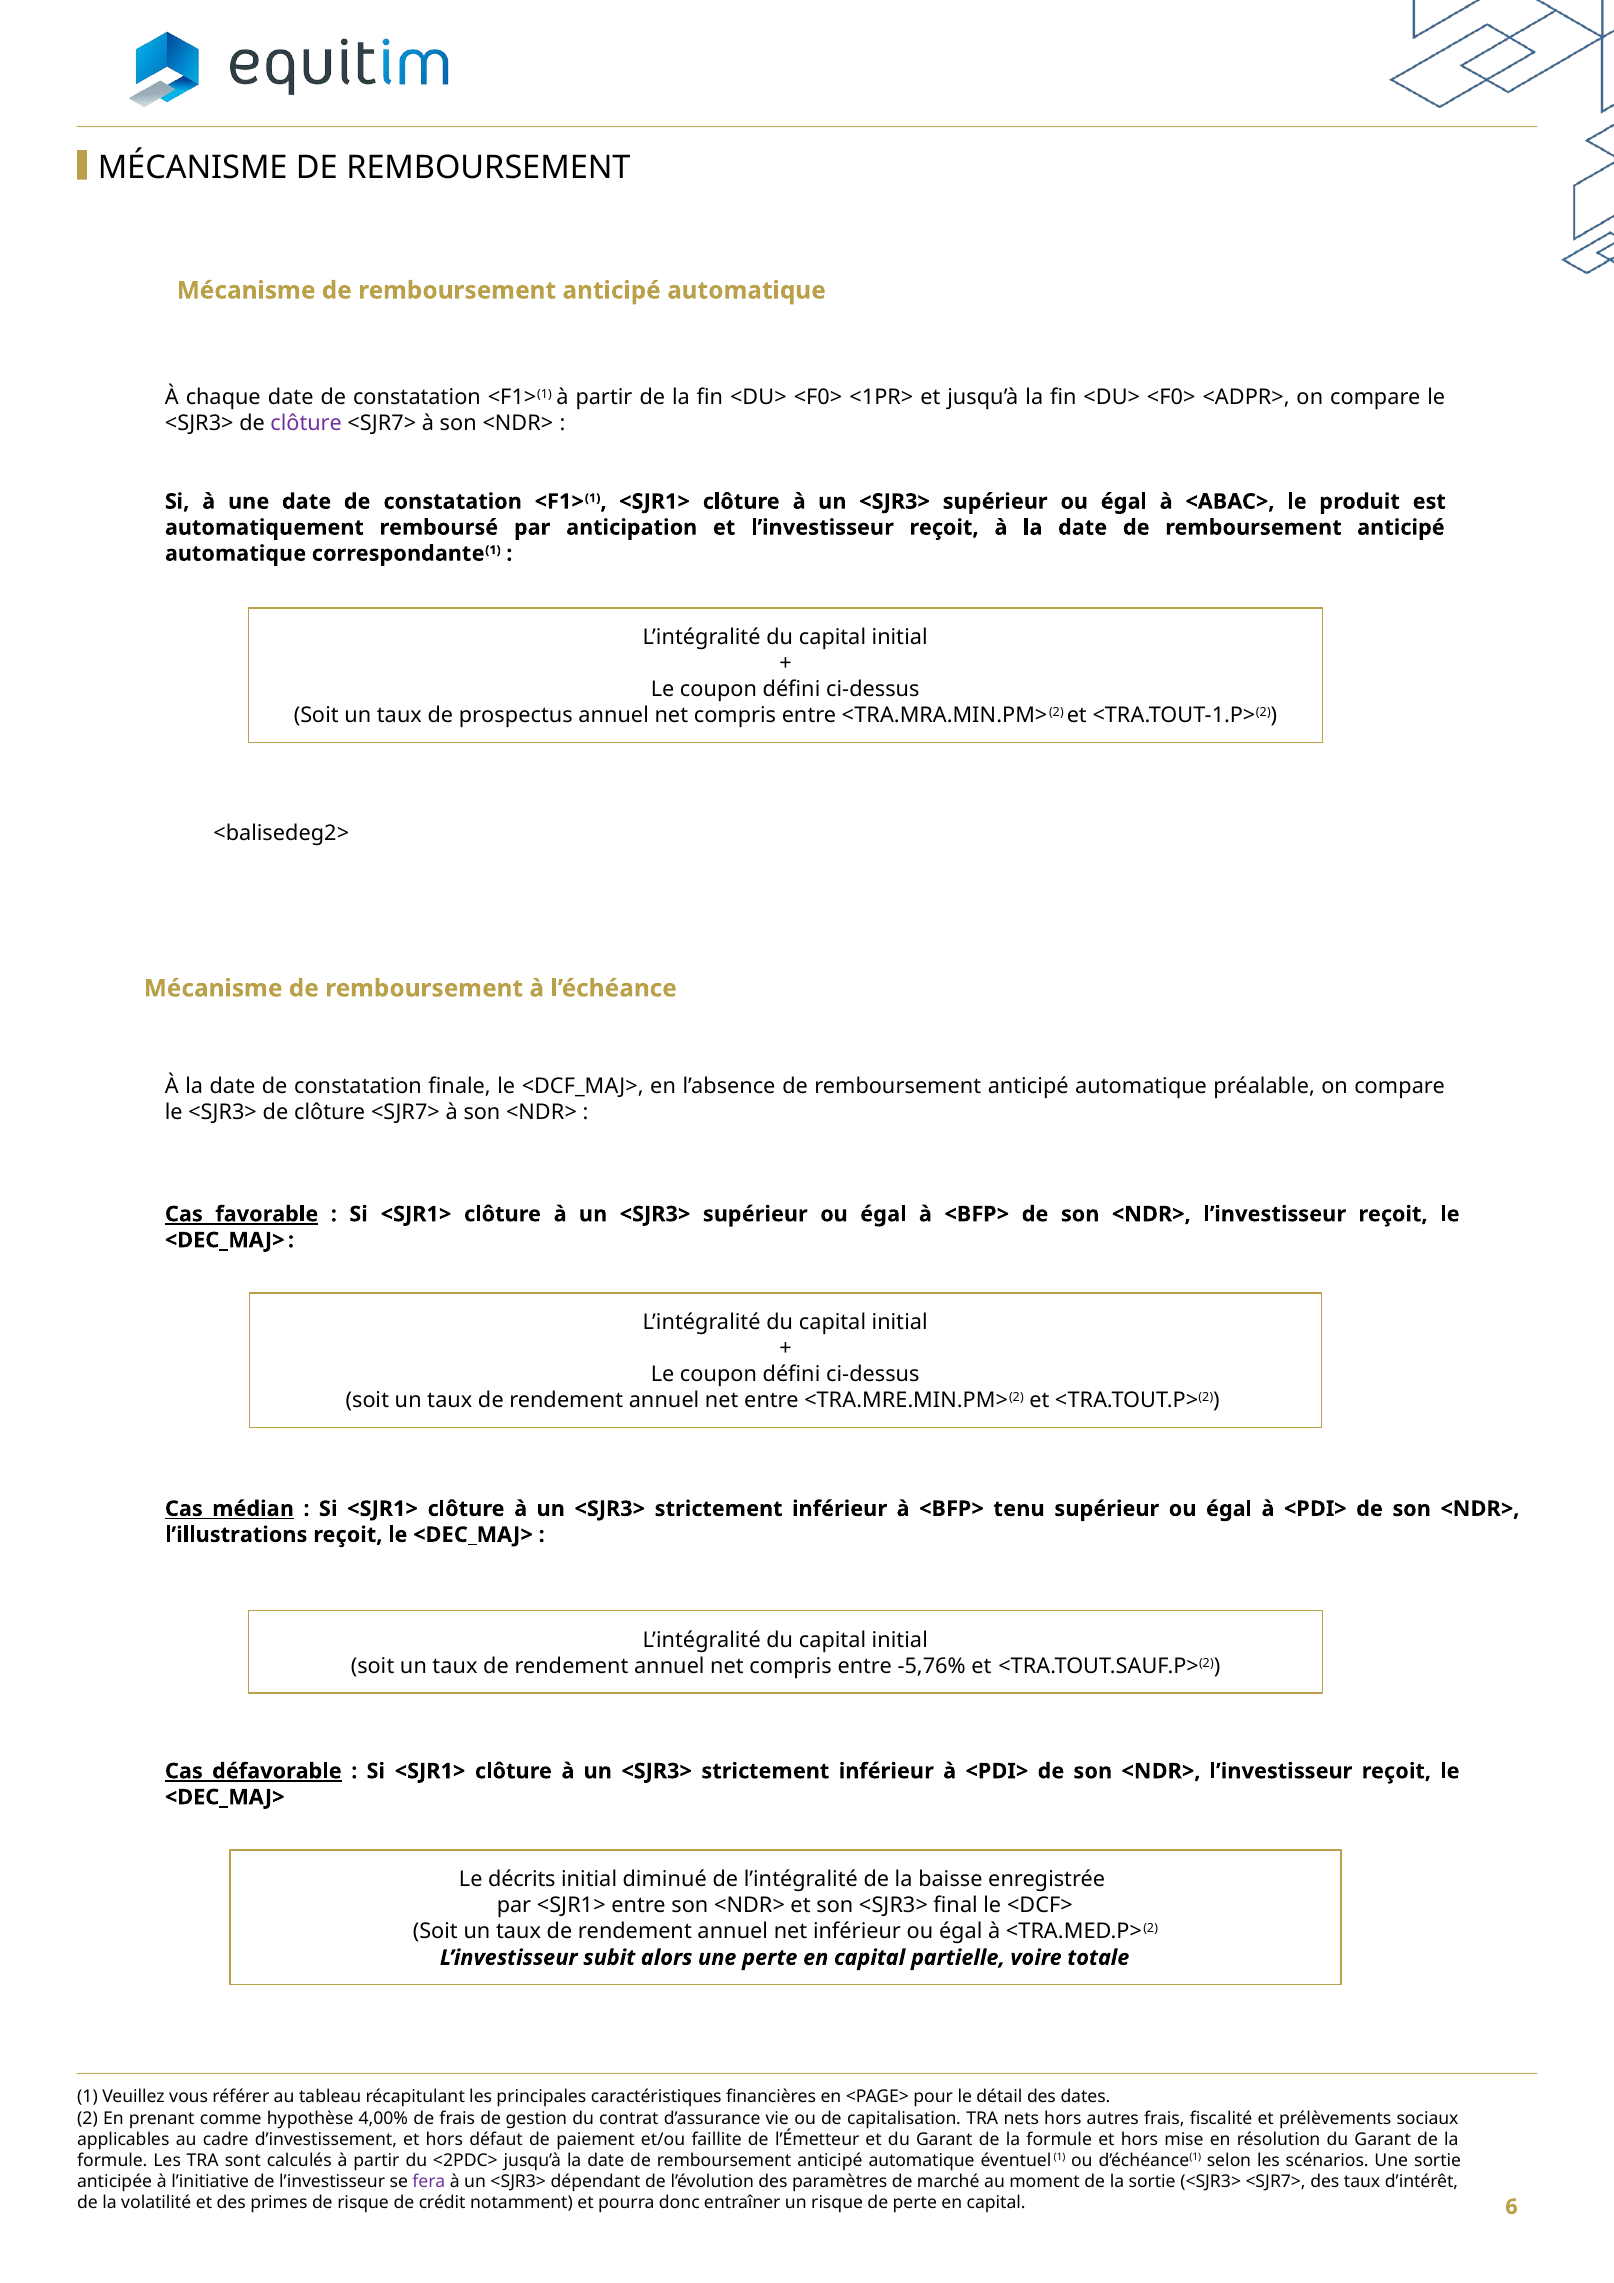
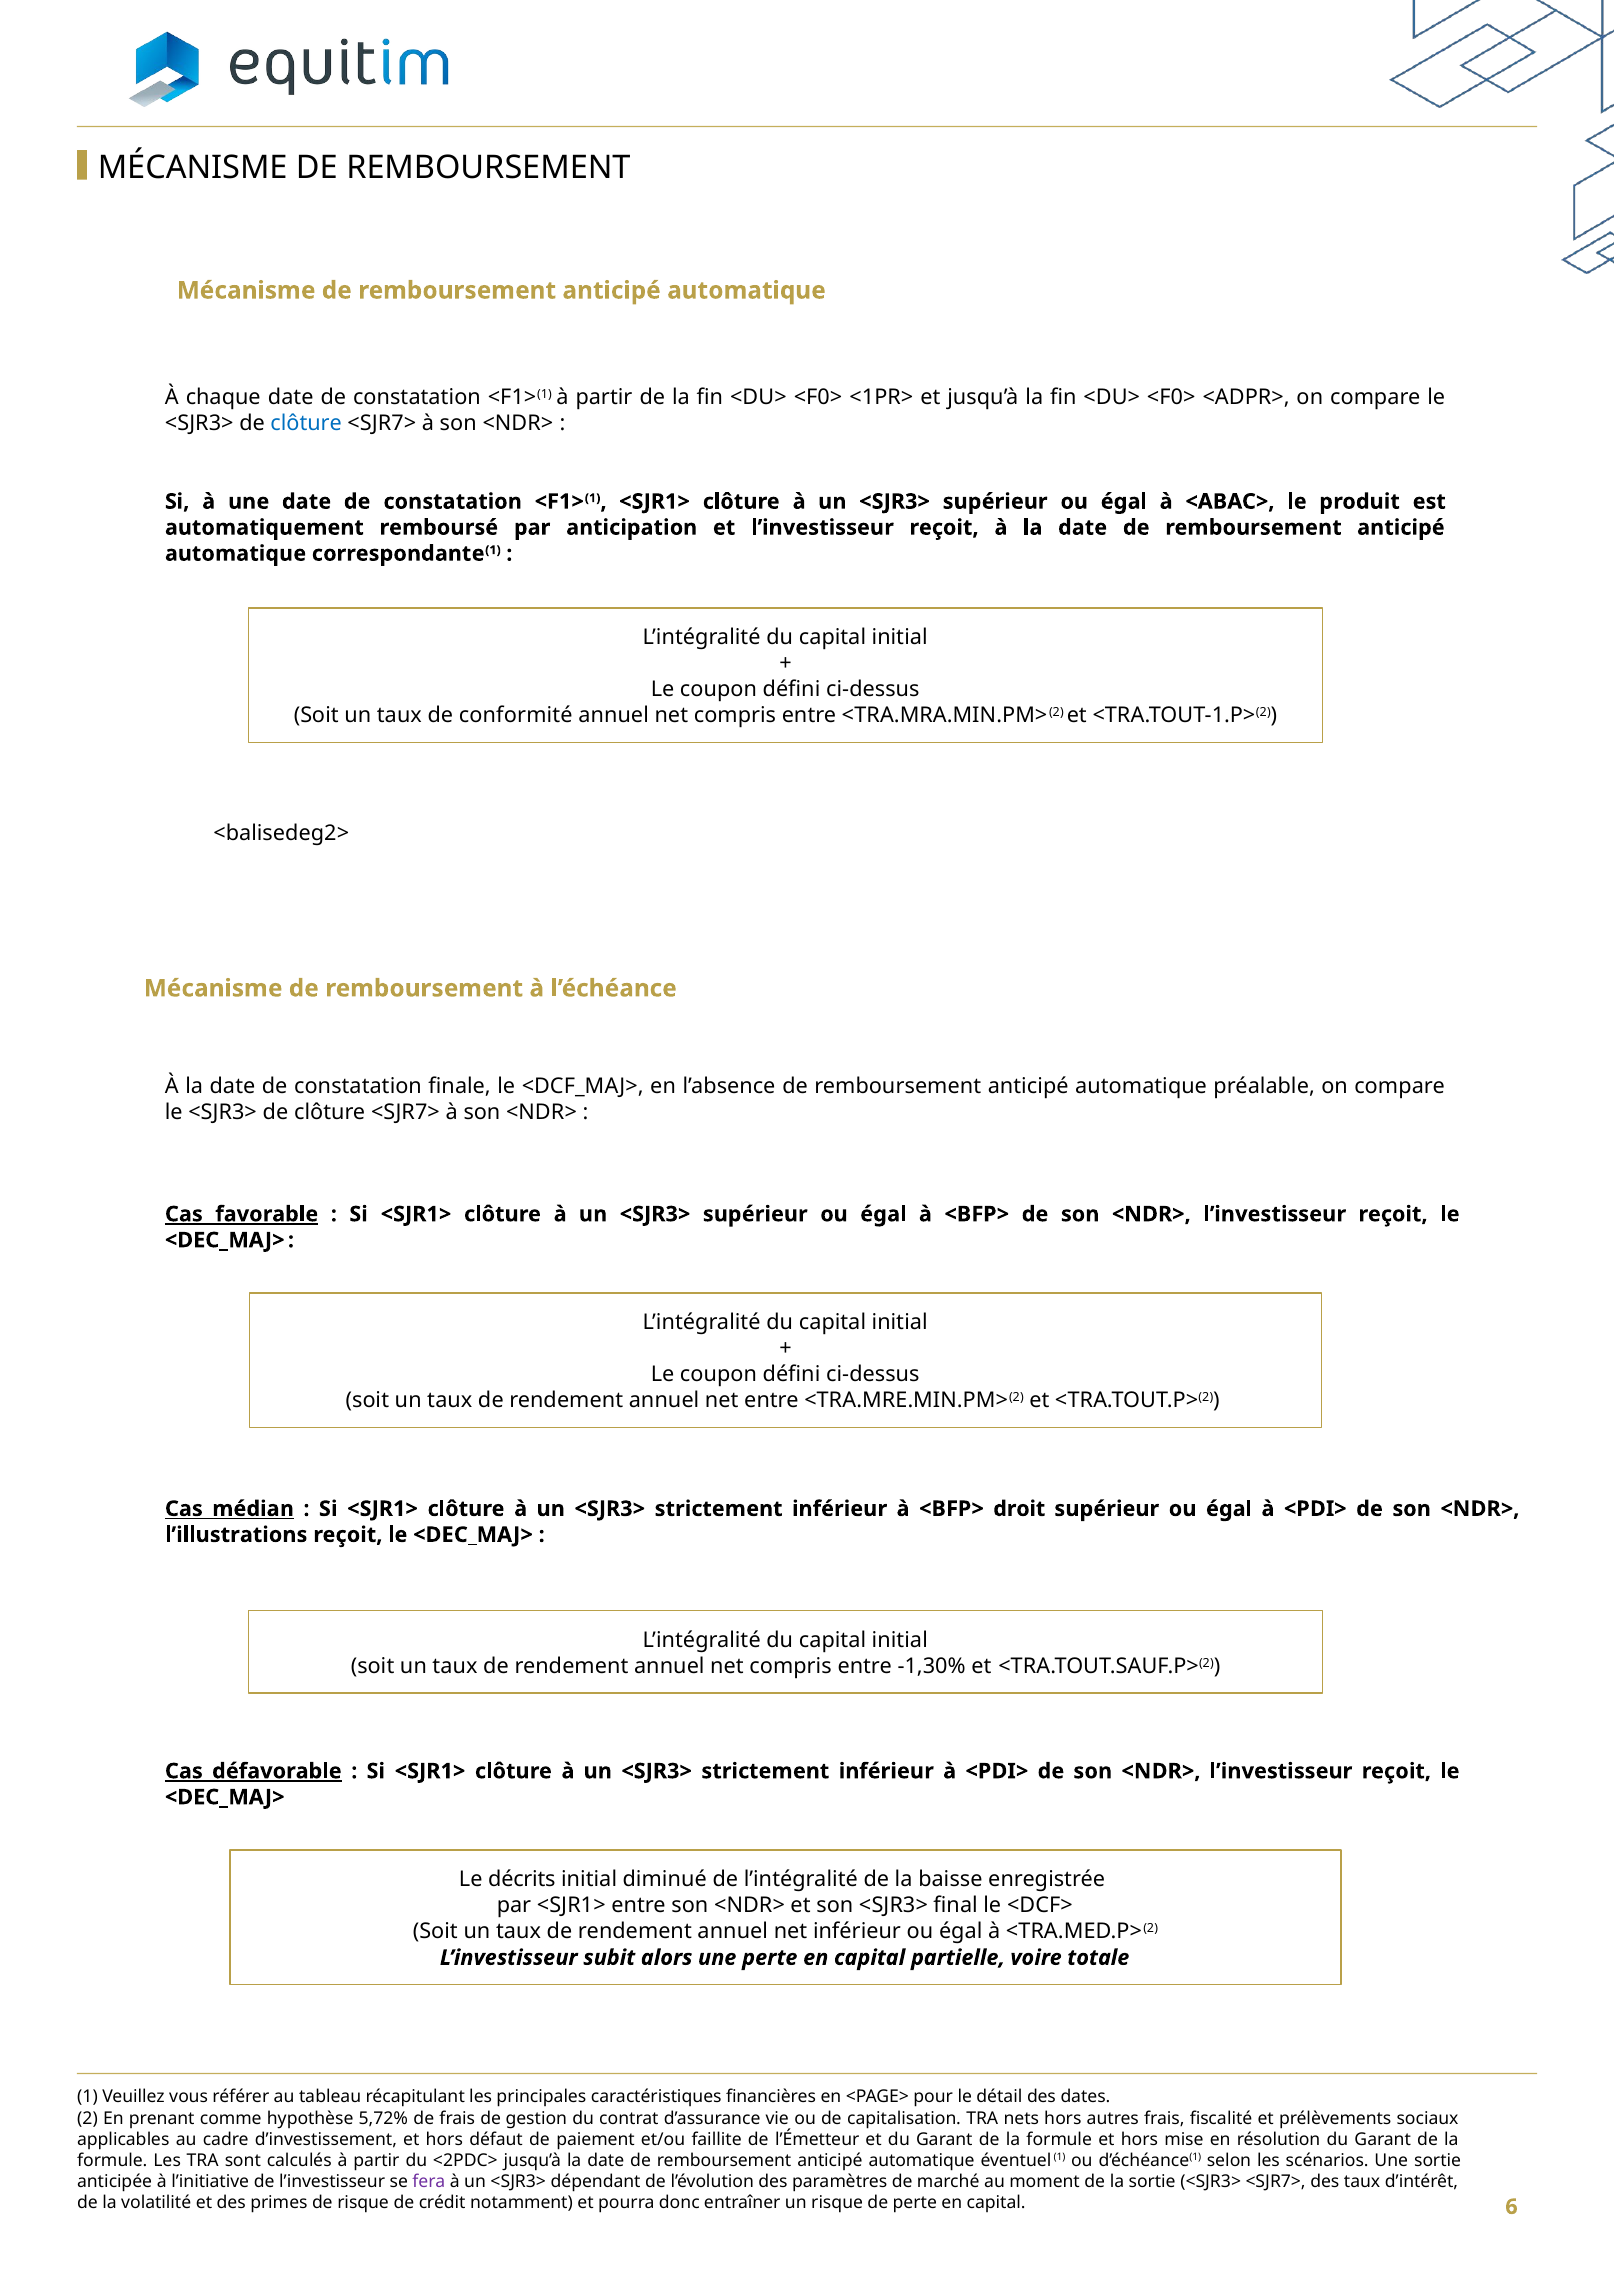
clôture colour: purple -> blue (306, 424)
prospectus: prospectus -> conformité (516, 715)
tenu: tenu -> droit (1019, 1509)
-5,76%: -5,76% -> -1,30% (932, 1666)
4,00%: 4,00% -> 5,72% (383, 2118)
